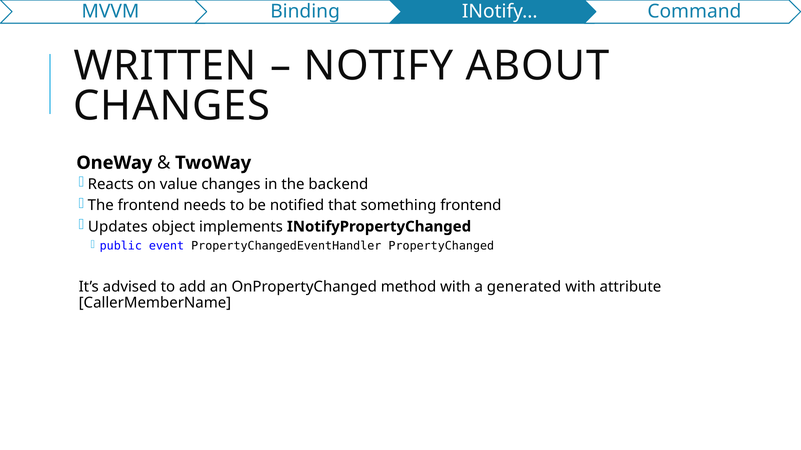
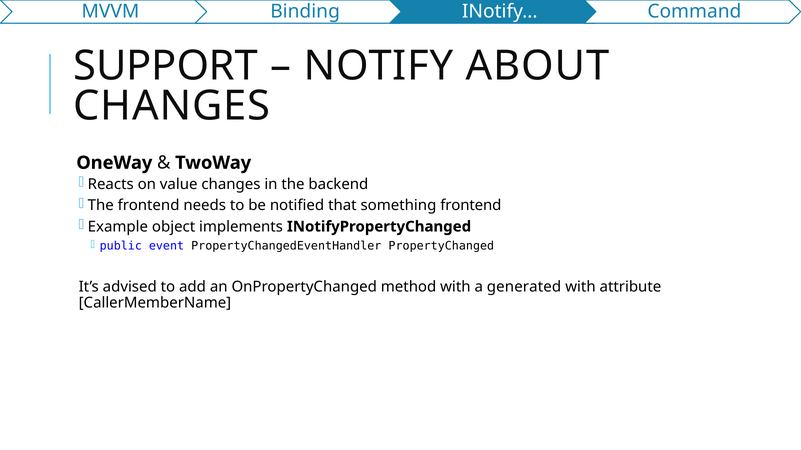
WRITTEN: WRITTEN -> SUPPORT (166, 66)
Updates: Updates -> Example (118, 227)
